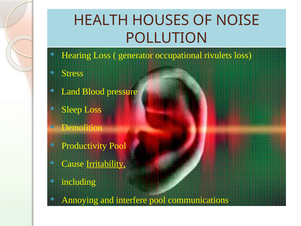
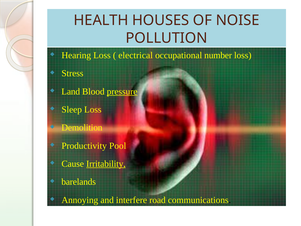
generator: generator -> electrical (136, 55)
rivulets: rivulets -> number (218, 55)
pressure underline: none -> present (122, 91)
including: including -> barelands (79, 182)
interfere pool: pool -> road (157, 200)
